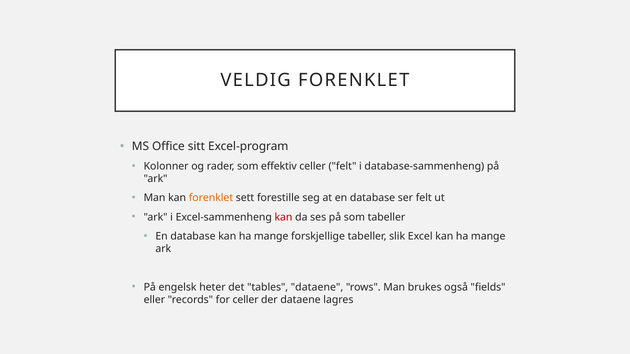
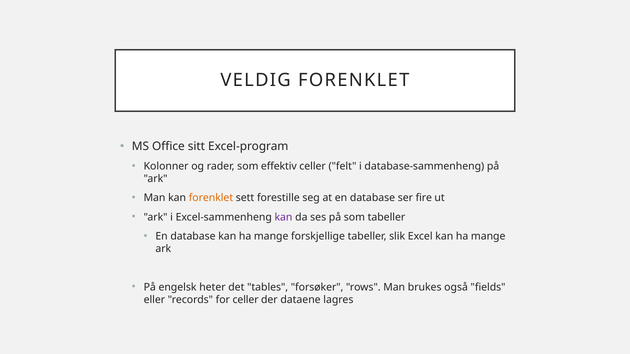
ser felt: felt -> fire (424, 198)
kan colour: red -> purple (283, 217)
tables dataene: dataene -> forsøker (317, 287)
